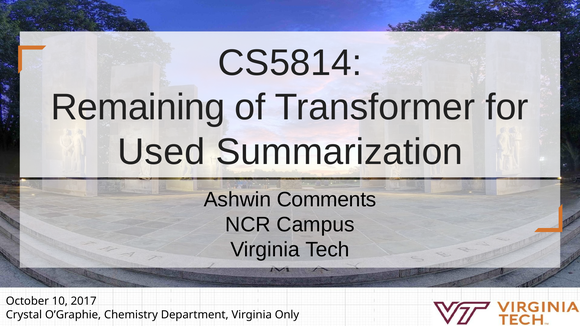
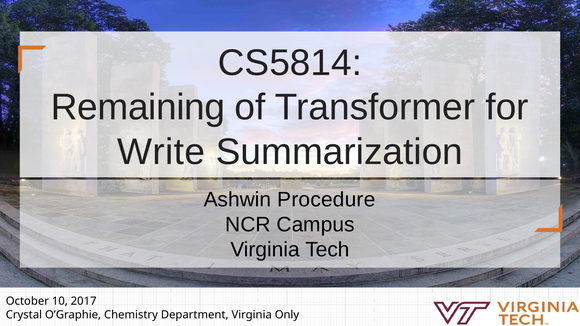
Used: Used -> Write (161, 152)
Comments: Comments -> Procedure (326, 200)
